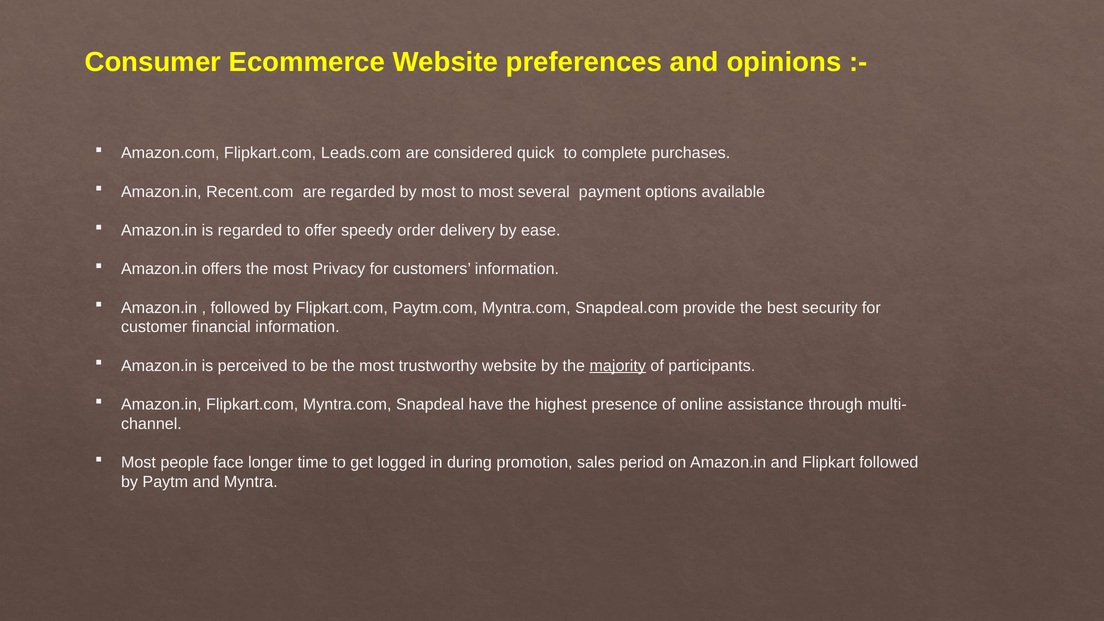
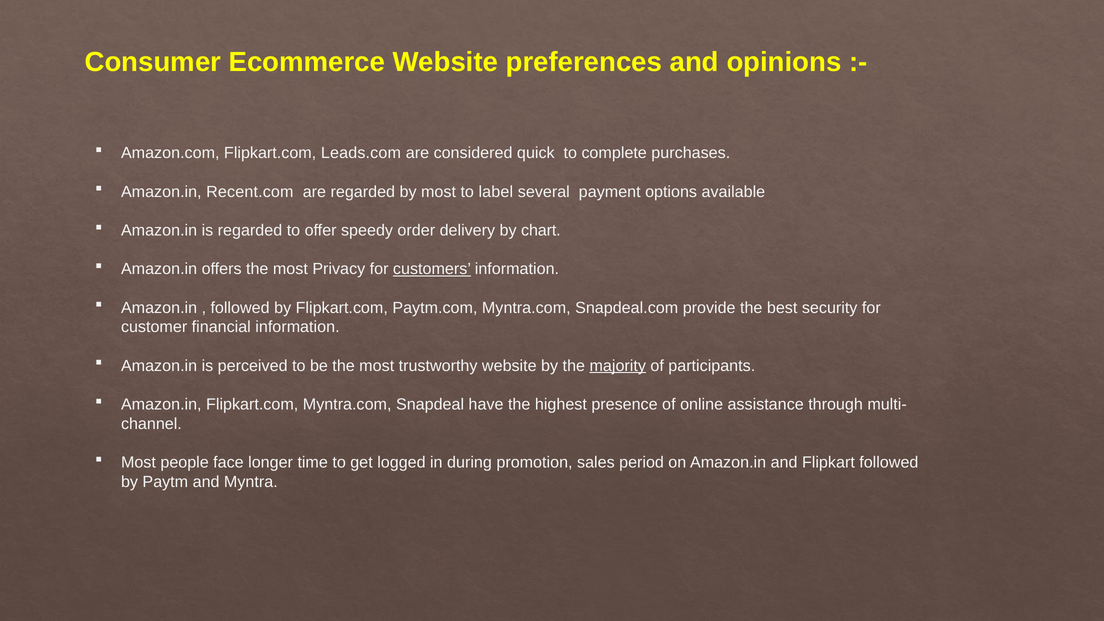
to most: most -> label (496, 192)
ease: ease -> chart (541, 230)
customers underline: none -> present (432, 269)
